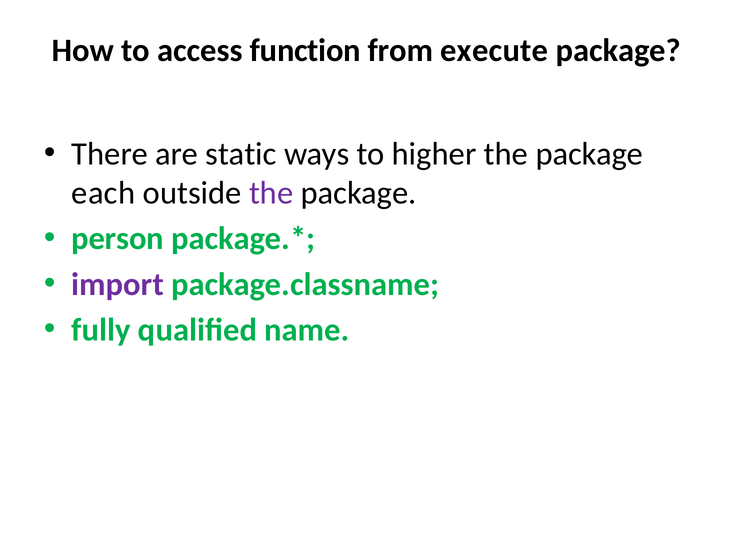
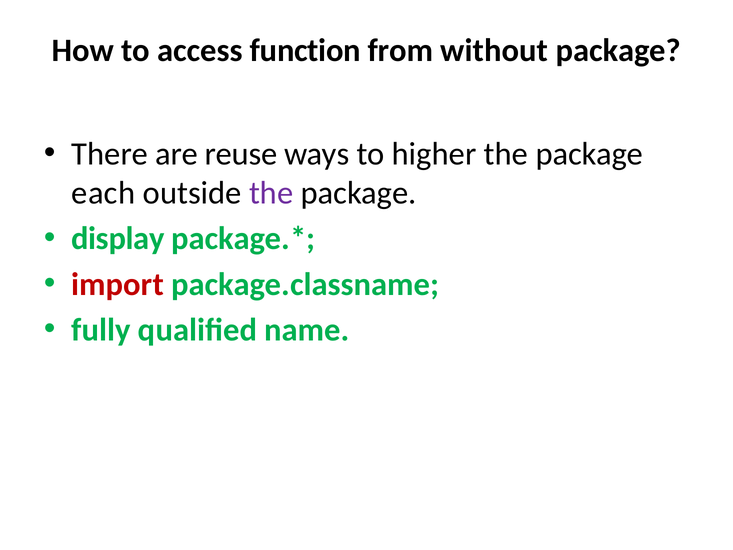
execute: execute -> without (494, 51)
static: static -> reuse (241, 154)
person: person -> display (118, 238)
import colour: purple -> red (118, 284)
